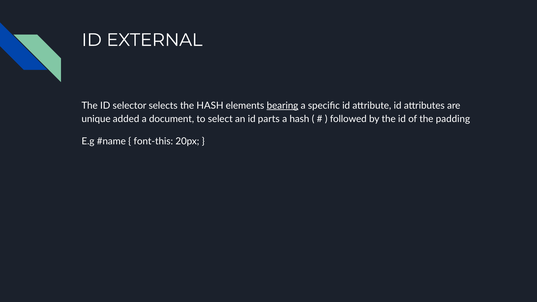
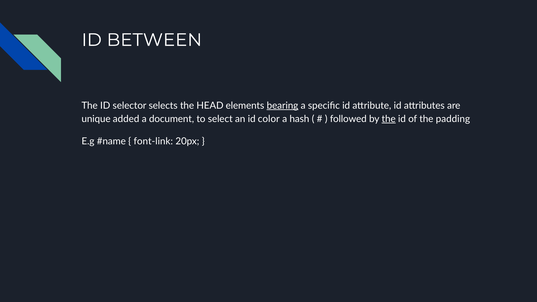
EXTERNAL: EXTERNAL -> BETWEEN (154, 40)
the HASH: HASH -> HEAD (210, 106)
parts: parts -> color (269, 119)
the underline: none -> present (389, 119)
font-this: font-this -> font-link (153, 141)
